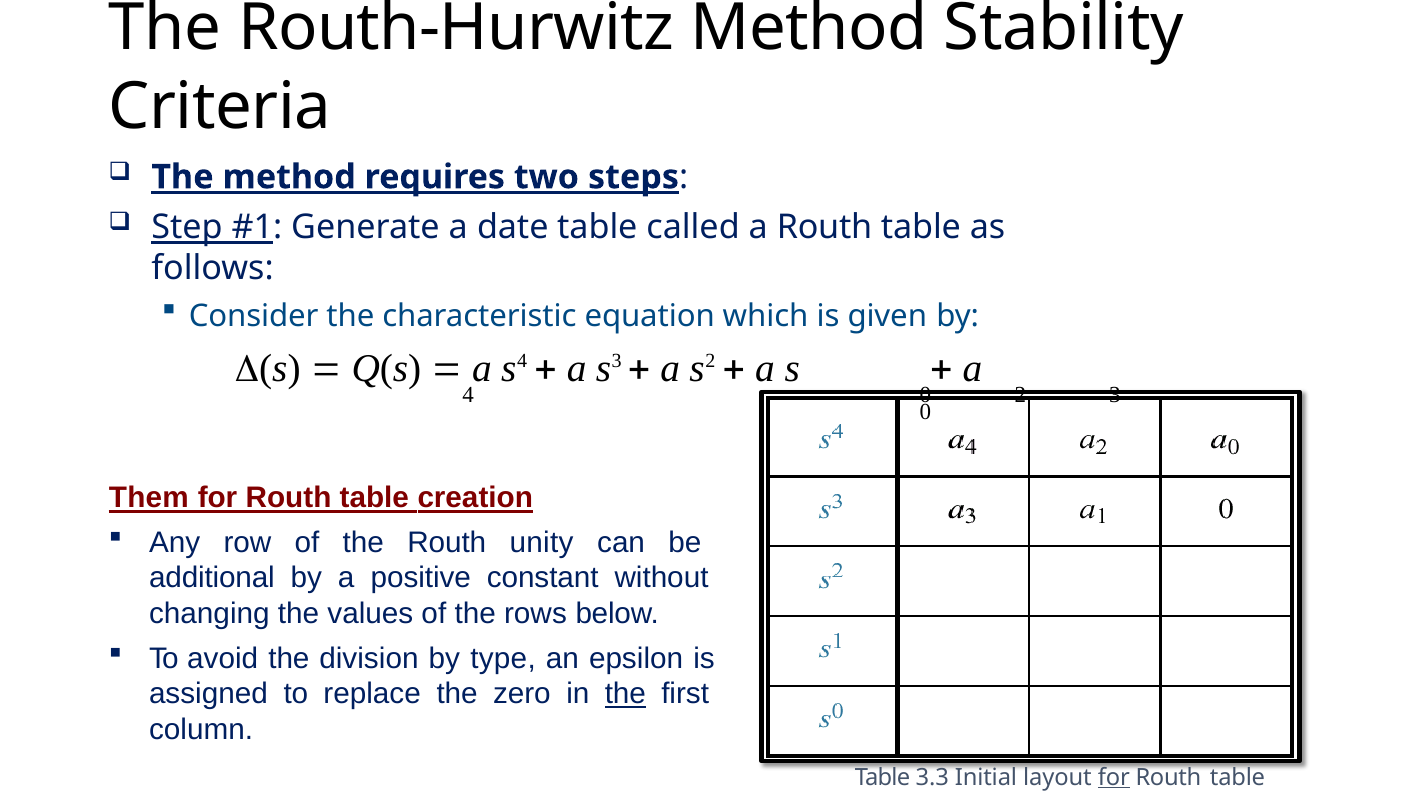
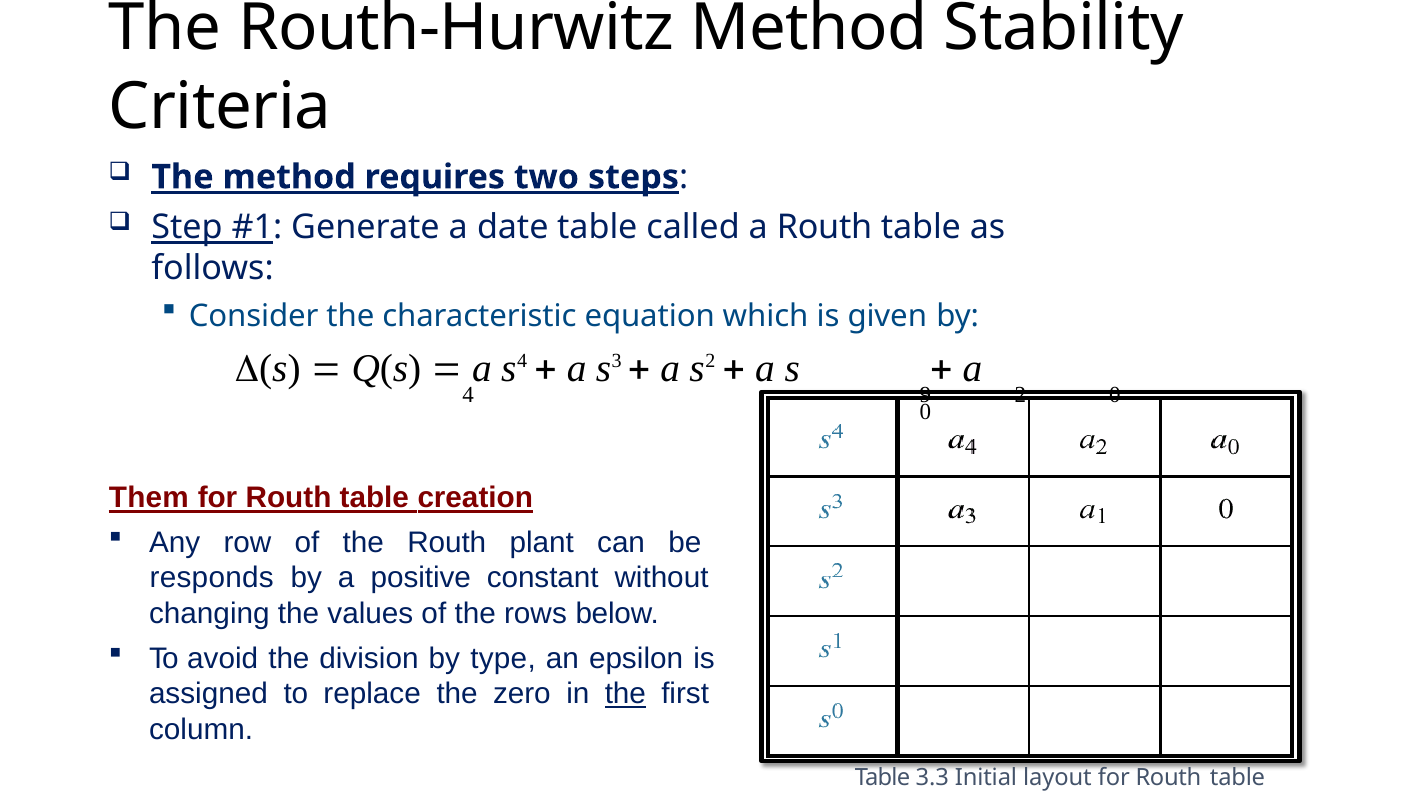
4 0: 0 -> 9 (925, 395)
2 3: 3 -> 0 (1115, 395)
unity: unity -> plant (542, 543)
additional: additional -> responds (212, 579)
for underline: present -> none (1114, 778)
